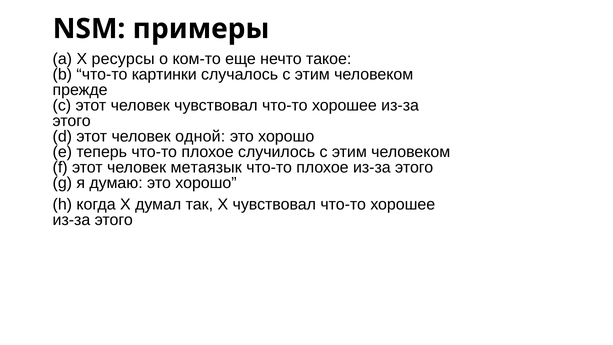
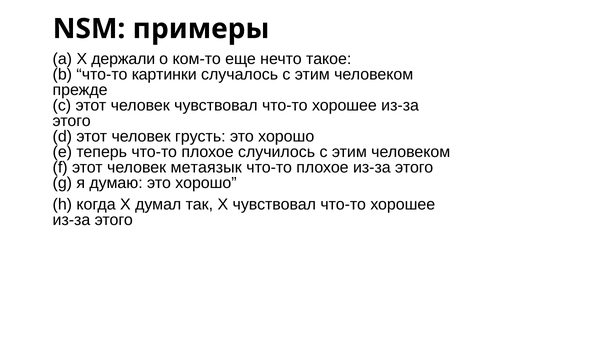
ресурсы: ресурсы -> держали (123, 59)
одной: одной -> грусть (200, 136)
